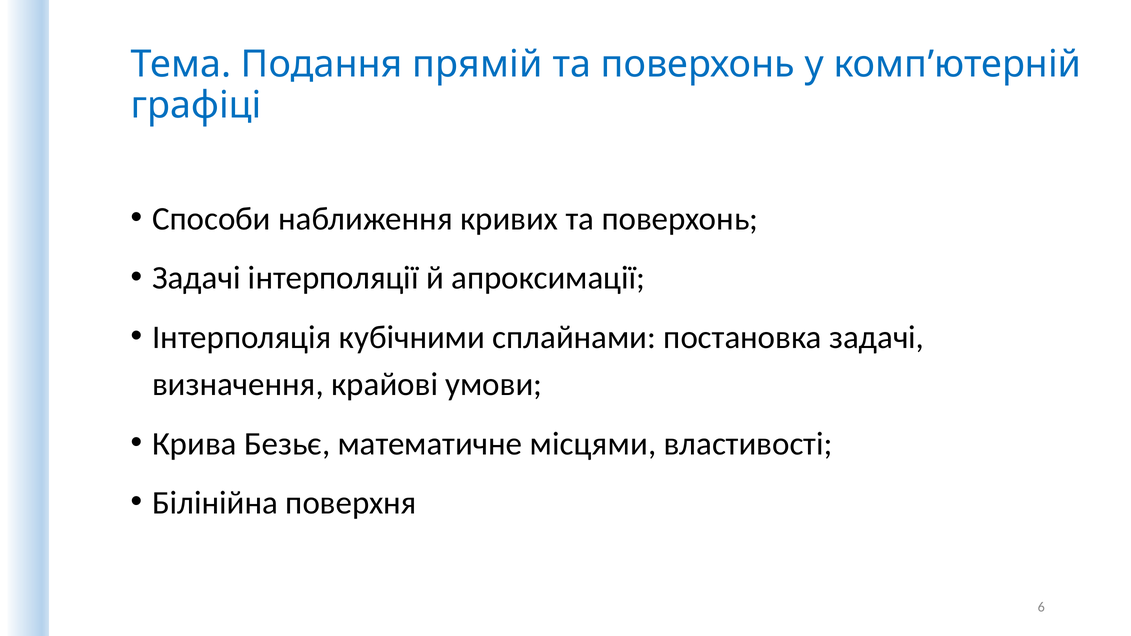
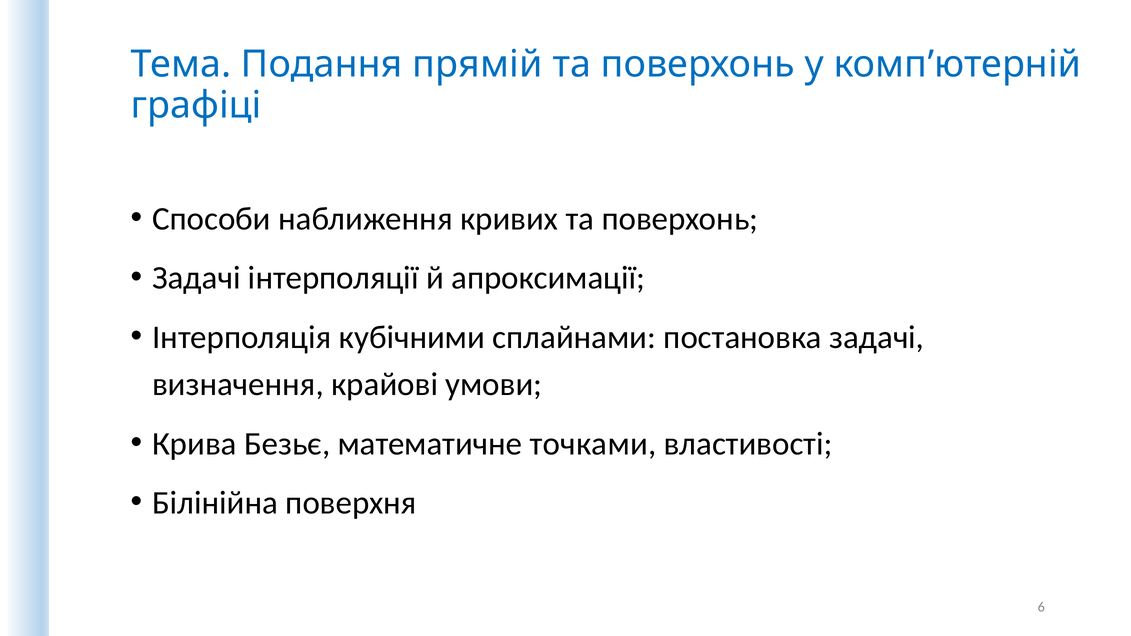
місцями: місцями -> точками (593, 444)
